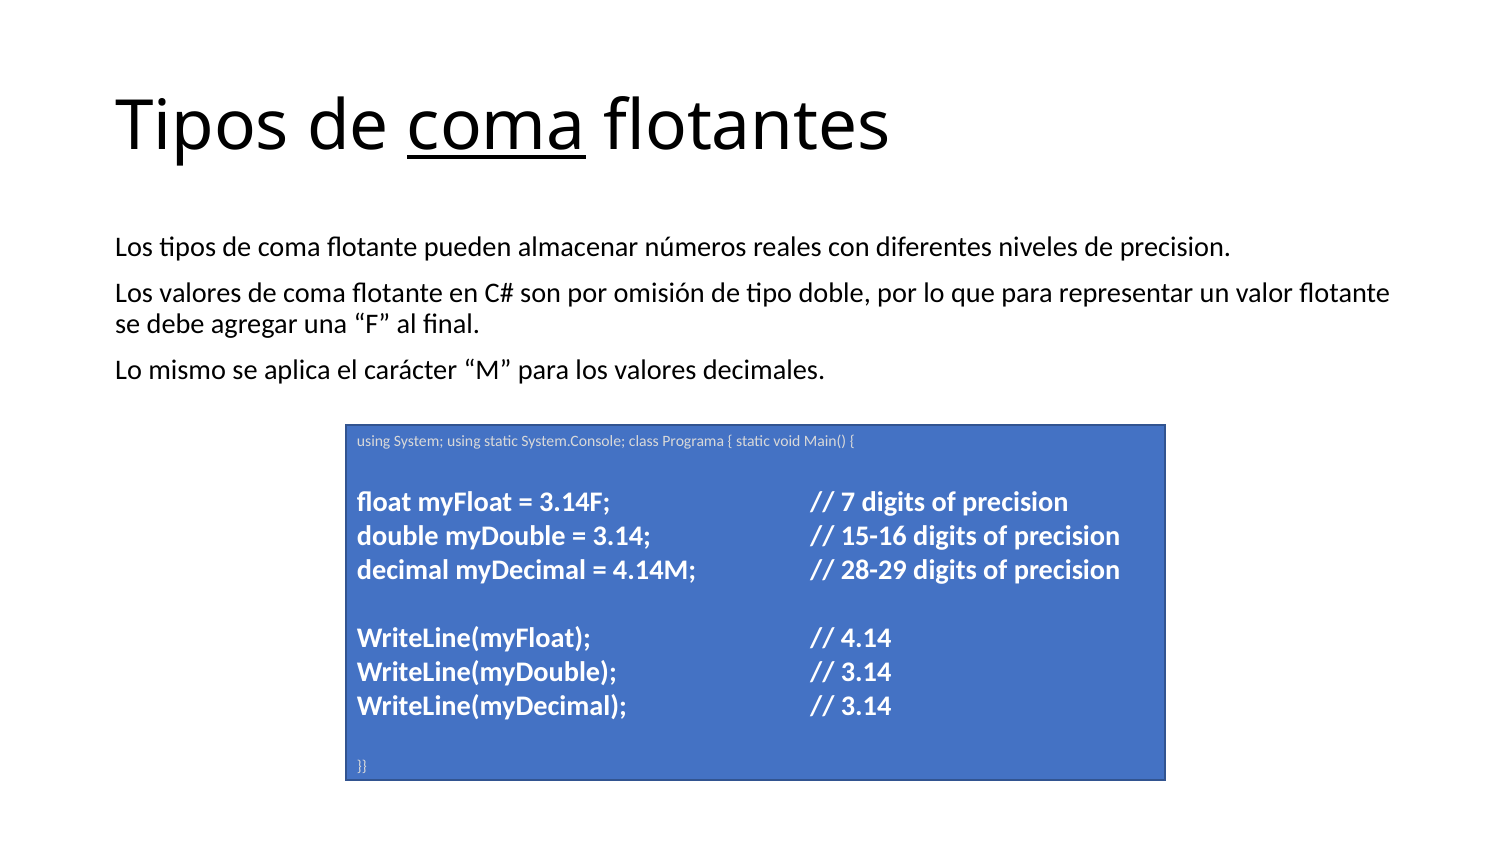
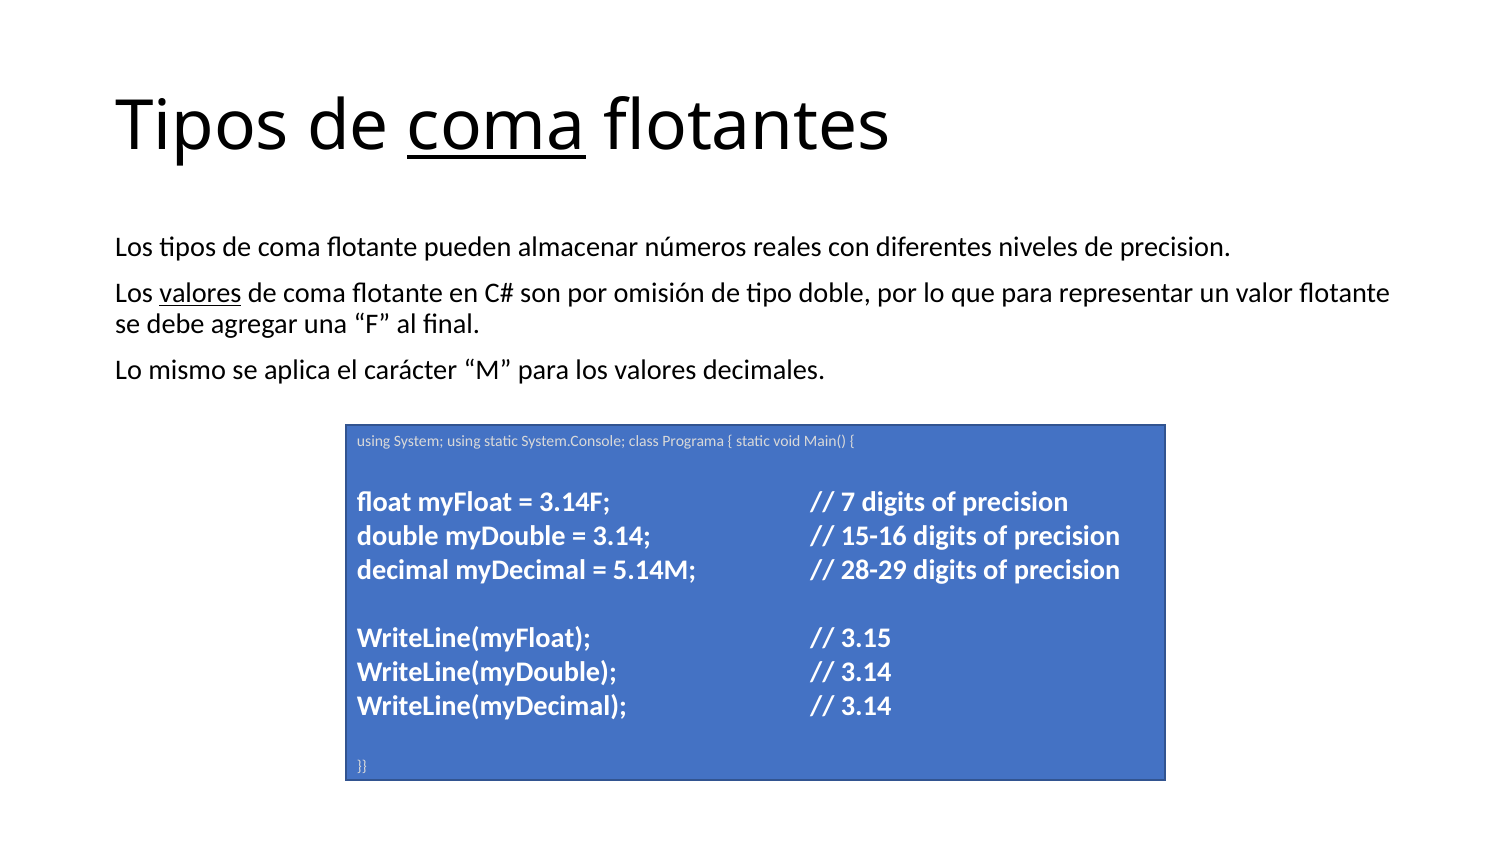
valores underline: none -> present (200, 293)
4.14M: 4.14M -> 5.14M (655, 570)
4.14: 4.14 -> 3.15 (866, 638)
